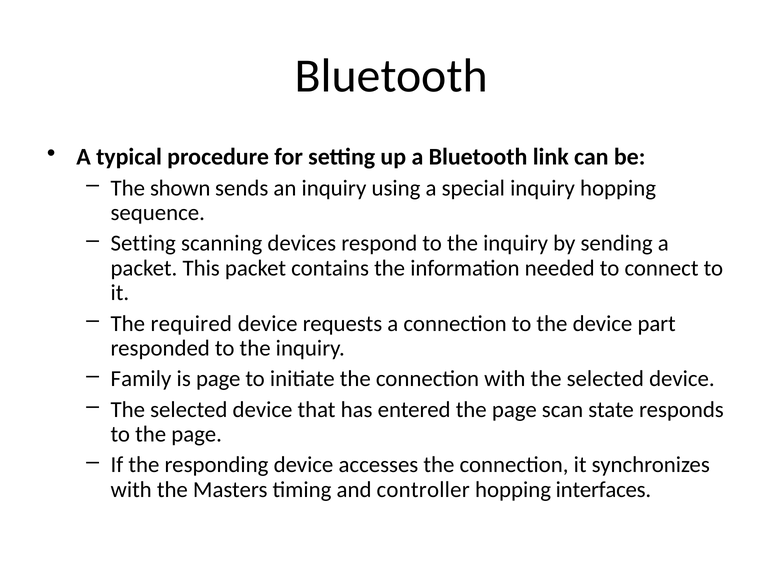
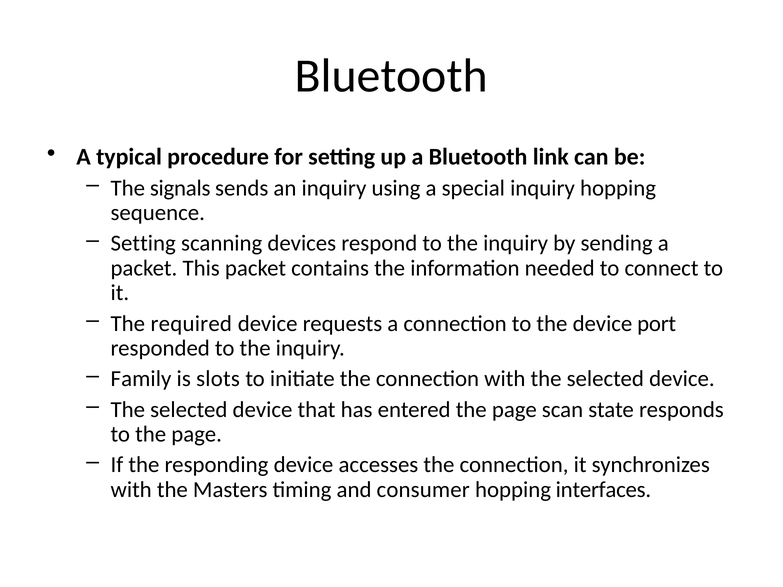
shown: shown -> signals (180, 188)
part: part -> port (657, 324)
is page: page -> slots (218, 379)
controller: controller -> consumer (423, 490)
